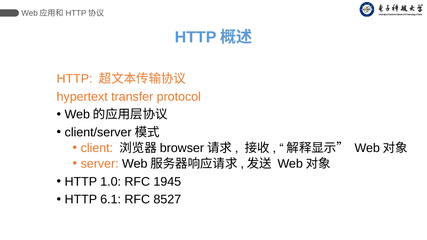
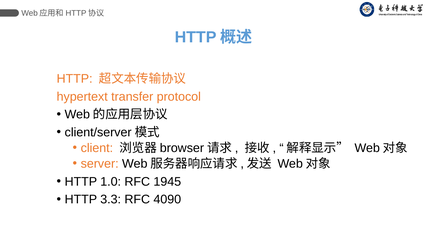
6.1: 6.1 -> 3.3 (111, 200)
8527: 8527 -> 4090 (167, 200)
